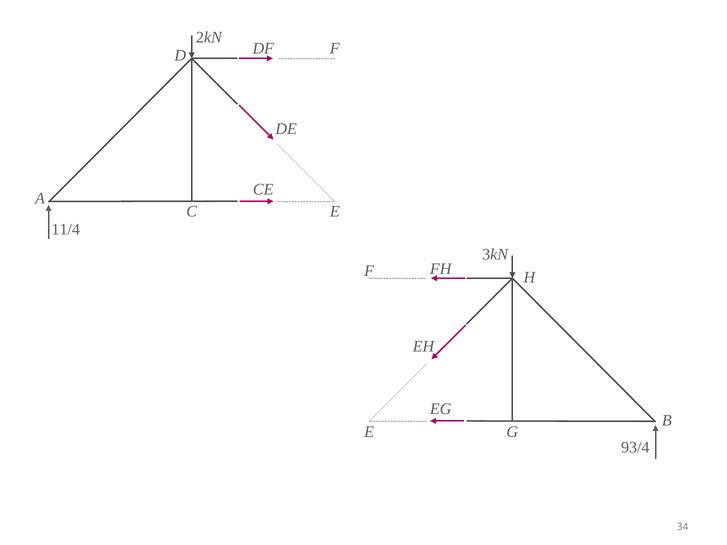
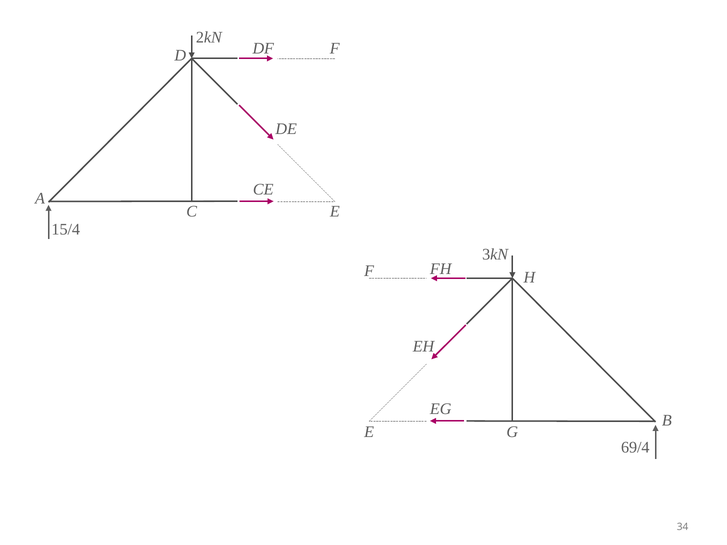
11/4: 11/4 -> 15/4 (66, 230)
93/4: 93/4 -> 69/4 (635, 447)
